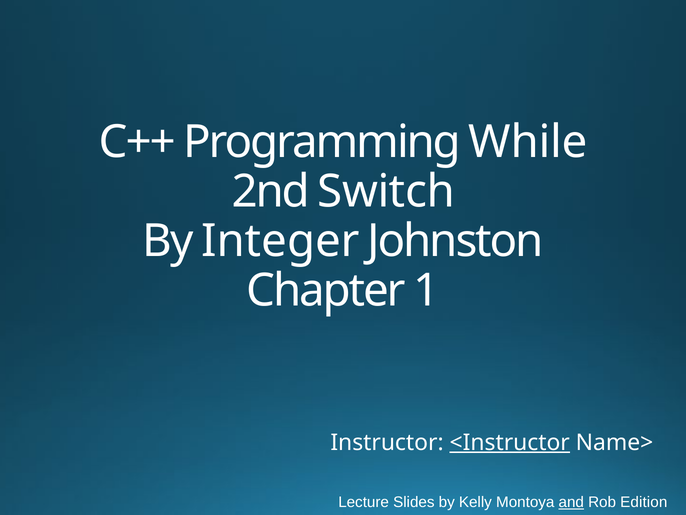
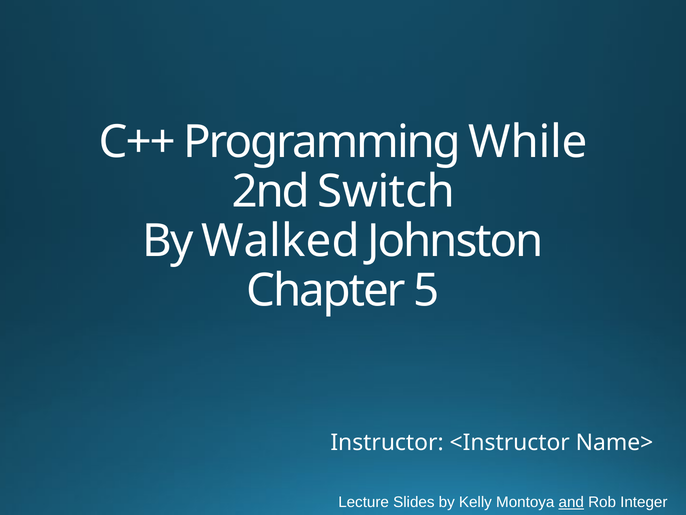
Integer: Integer -> Walked (280, 241)
1: 1 -> 5 (426, 290)
<Instructor underline: present -> none (510, 442)
Edition: Edition -> Integer (644, 502)
